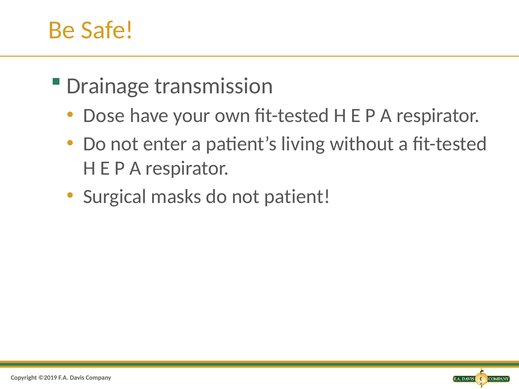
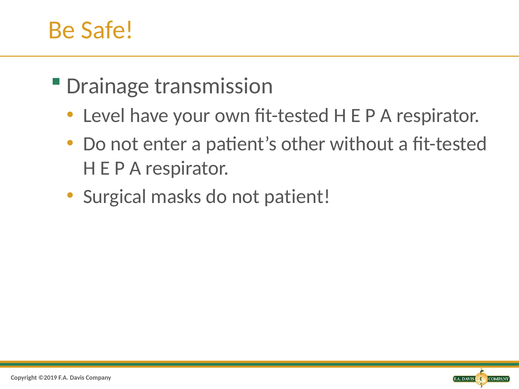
Dose: Dose -> Level (104, 116)
living: living -> other (303, 144)
